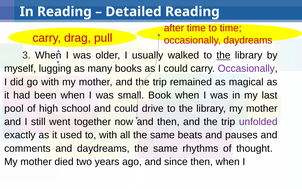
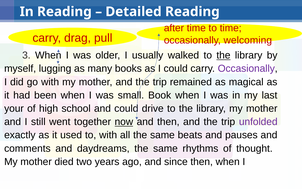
occasionally daydreams: daydreams -> welcoming (248, 40)
pool: pool -> your (14, 108)
now underline: none -> present (124, 122)
